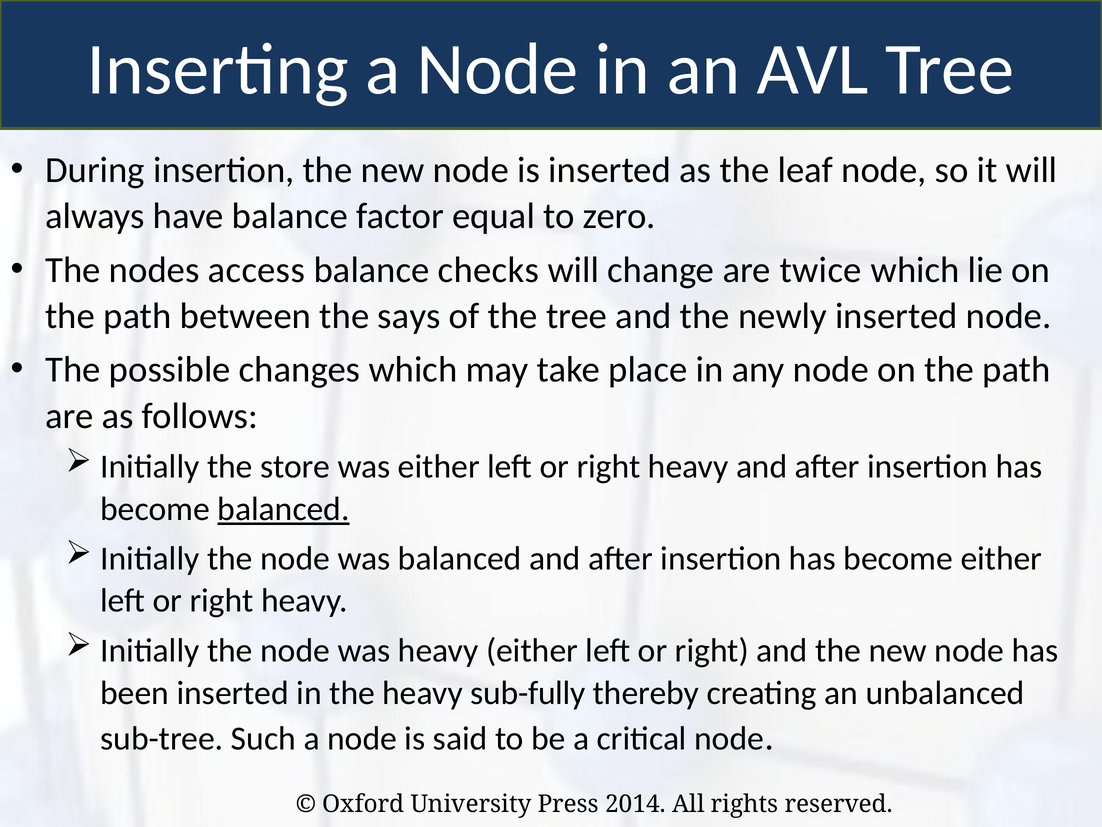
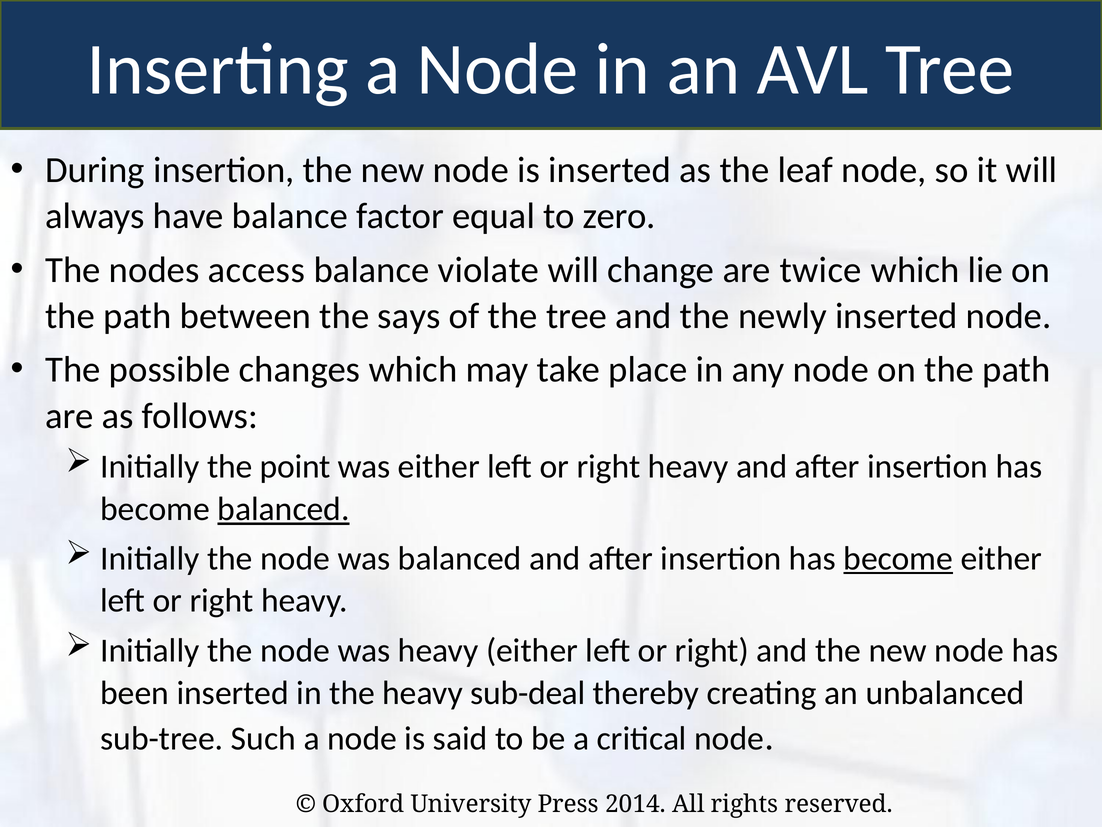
checks: checks -> violate (489, 270)
store: store -> point (295, 467)
become underline: none -> present (898, 558)
sub-fully: sub-fully -> sub-deal (528, 693)
